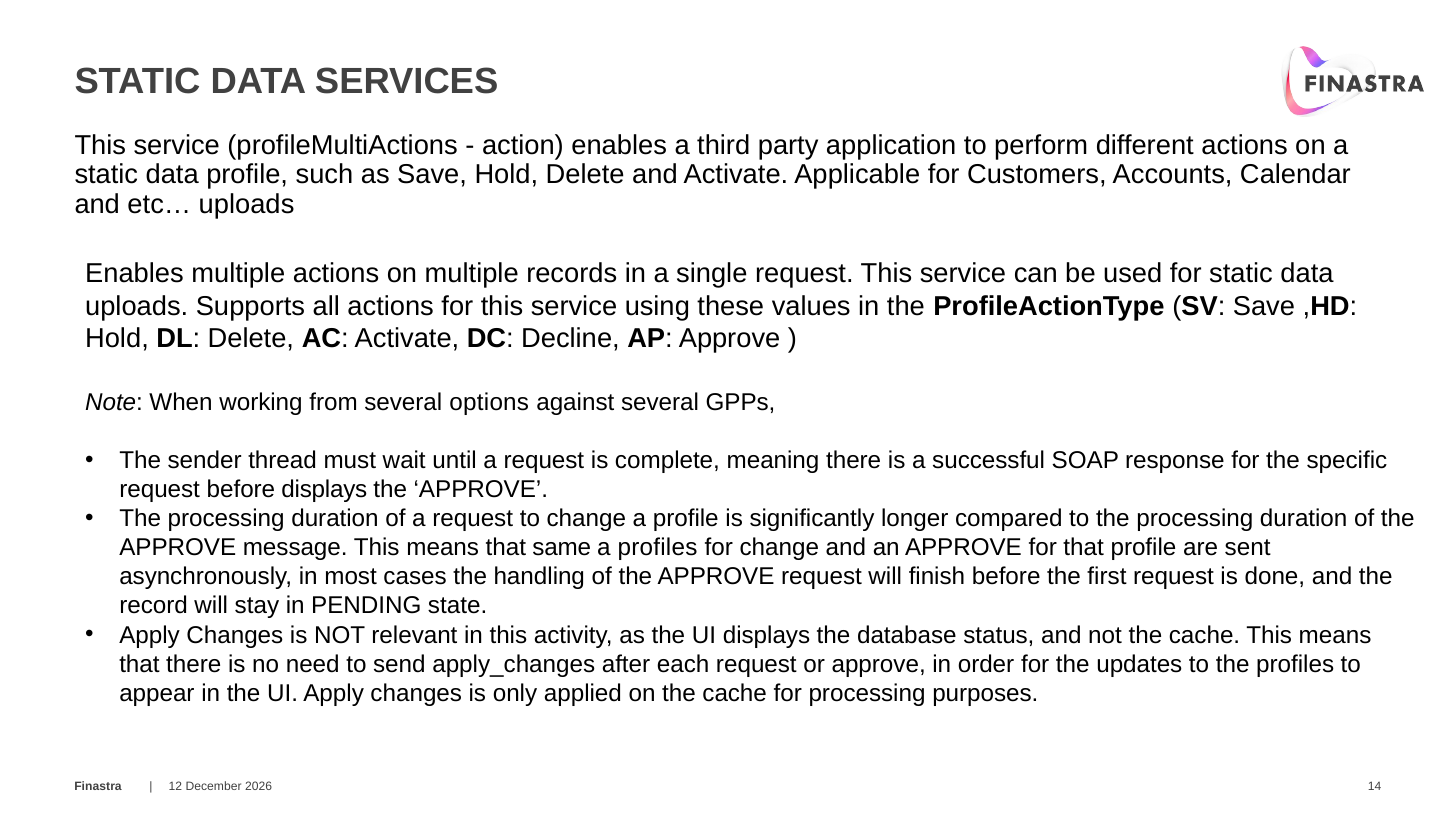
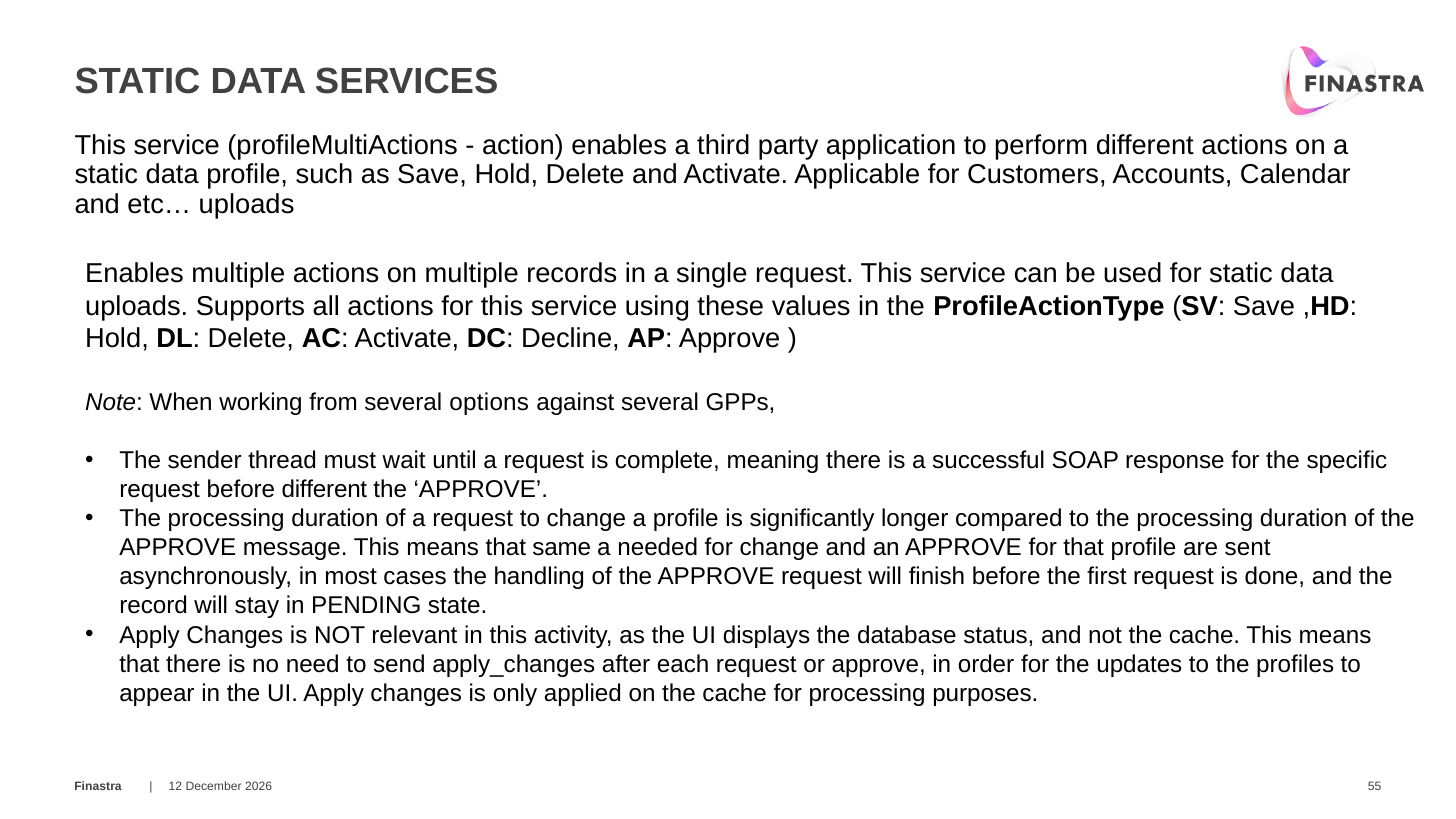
before displays: displays -> different (324, 490)
a profiles: profiles -> needed (658, 548)
14: 14 -> 55 (1375, 786)
